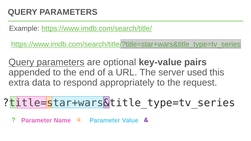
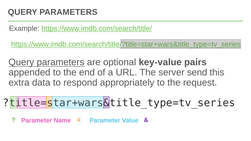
used: used -> send (197, 73)
